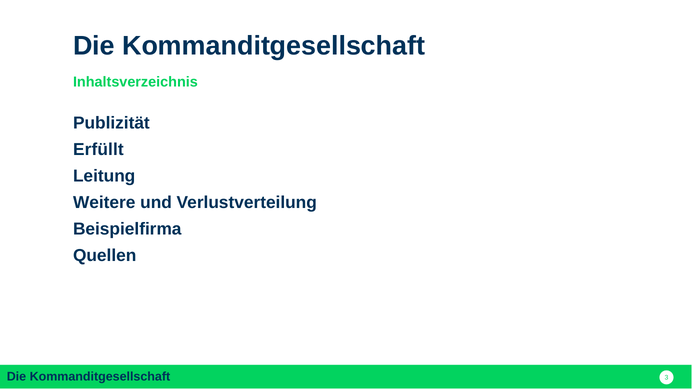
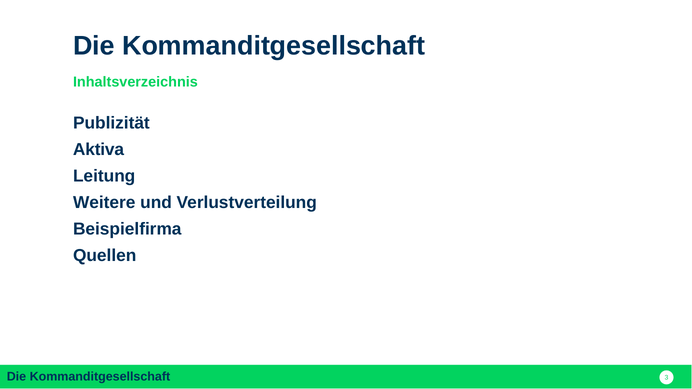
Erfüllt: Erfüllt -> Aktiva (99, 150)
